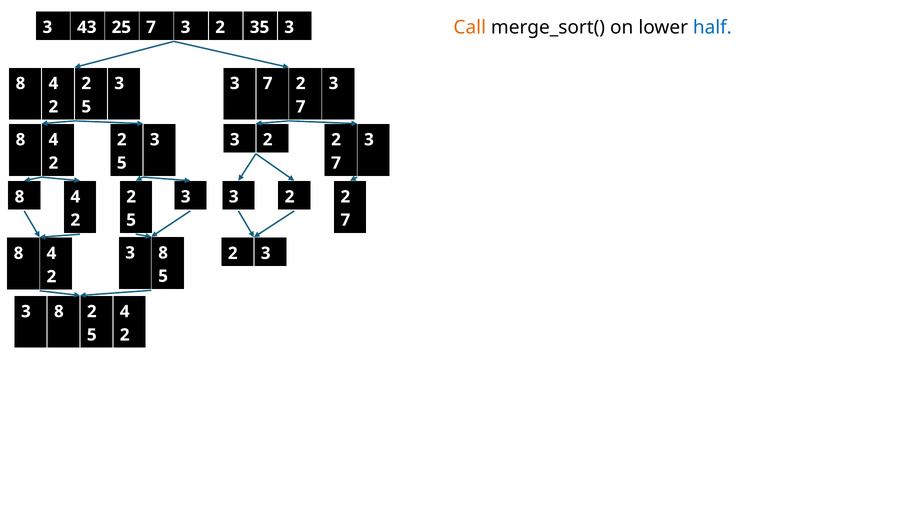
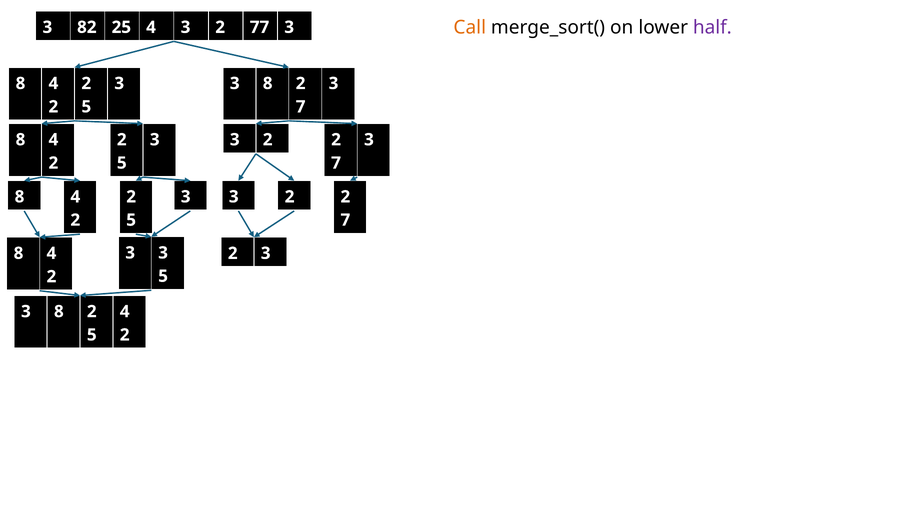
half colour: blue -> purple (712, 27)
43: 43 -> 82 (87, 27)
25 7: 7 -> 4 (151, 27)
35: 35 -> 77 (260, 27)
7: 7 -> 8 (268, 83)
8: 8 -> 3 (163, 253)
